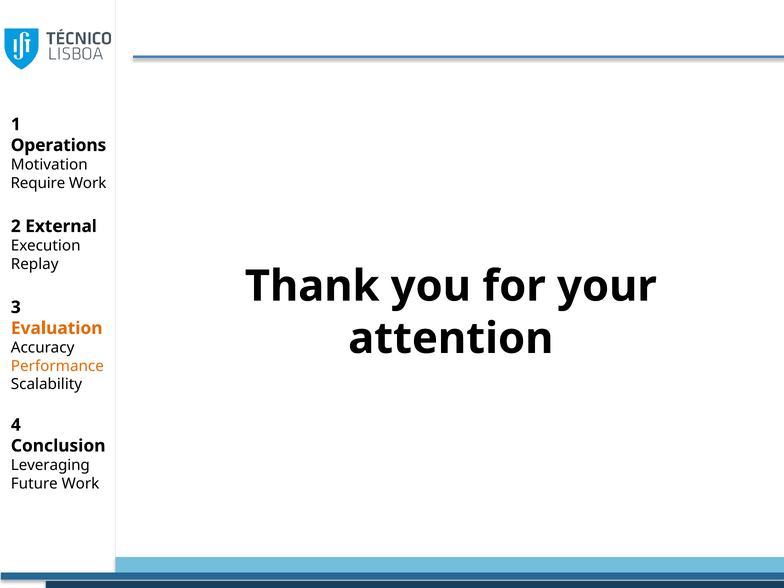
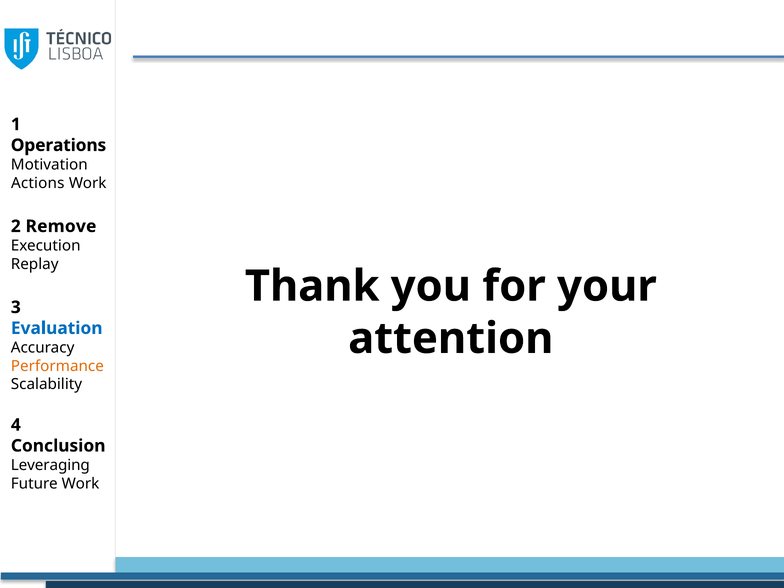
Require: Require -> Actions (38, 183)
External: External -> Remove (61, 226)
Evaluation colour: orange -> blue (57, 328)
